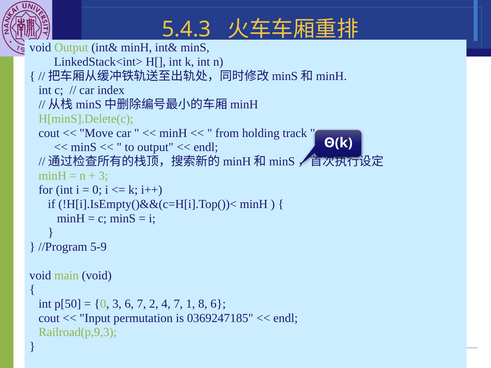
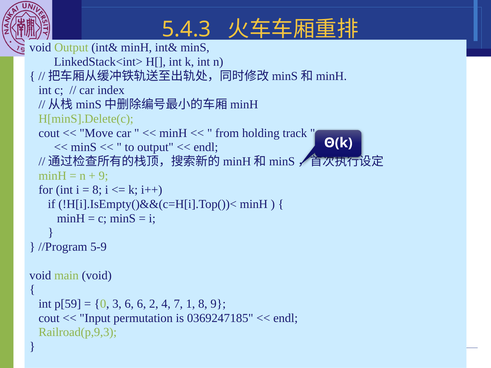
3: 3 -> 9 (103, 176)
0: 0 -> 8 (97, 190)
p[50: p[50 -> p[59 (68, 304)
6 7: 7 -> 6 (141, 304)
8 6: 6 -> 9 (218, 304)
